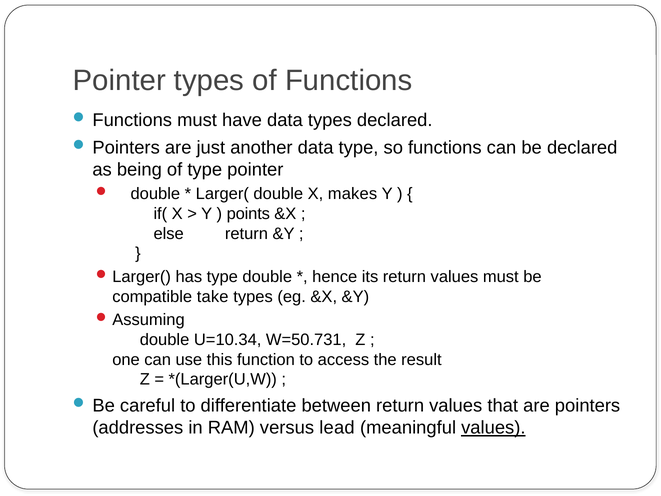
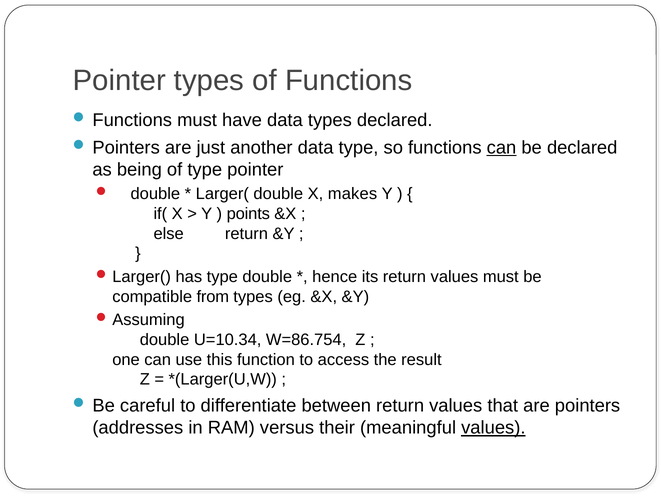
can underline: none -> present (502, 148)
take: take -> from (213, 296)
W=50.731: W=50.731 -> W=86.754 (306, 340)
lead: lead -> their (337, 428)
